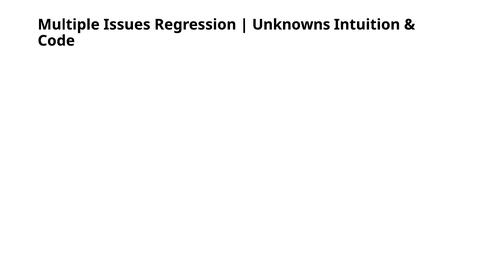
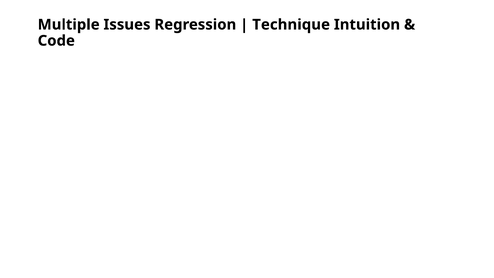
Unknowns: Unknowns -> Technique (291, 25)
